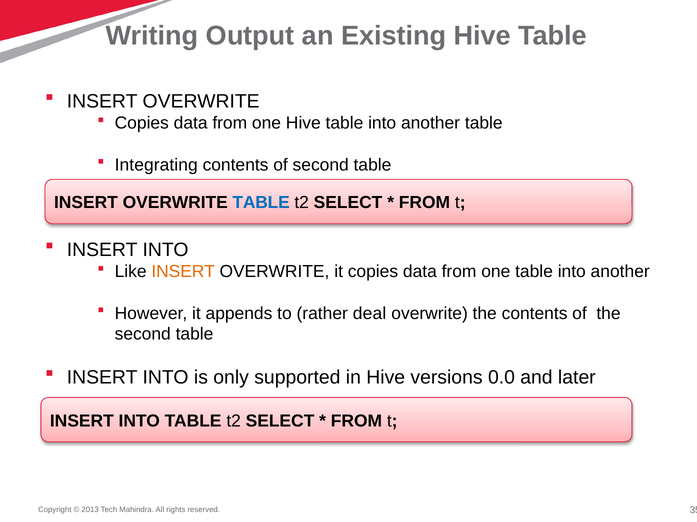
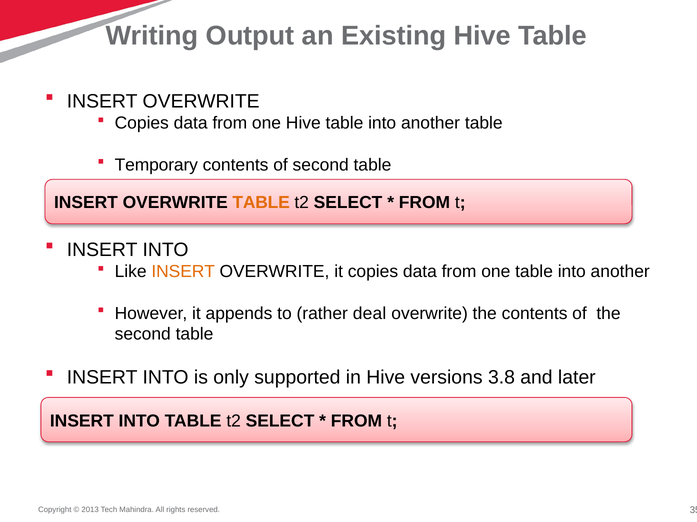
Integrating: Integrating -> Temporary (156, 165)
TABLE colour: blue -> orange (261, 203)
0.0: 0.0 -> 3.8 (501, 378)
